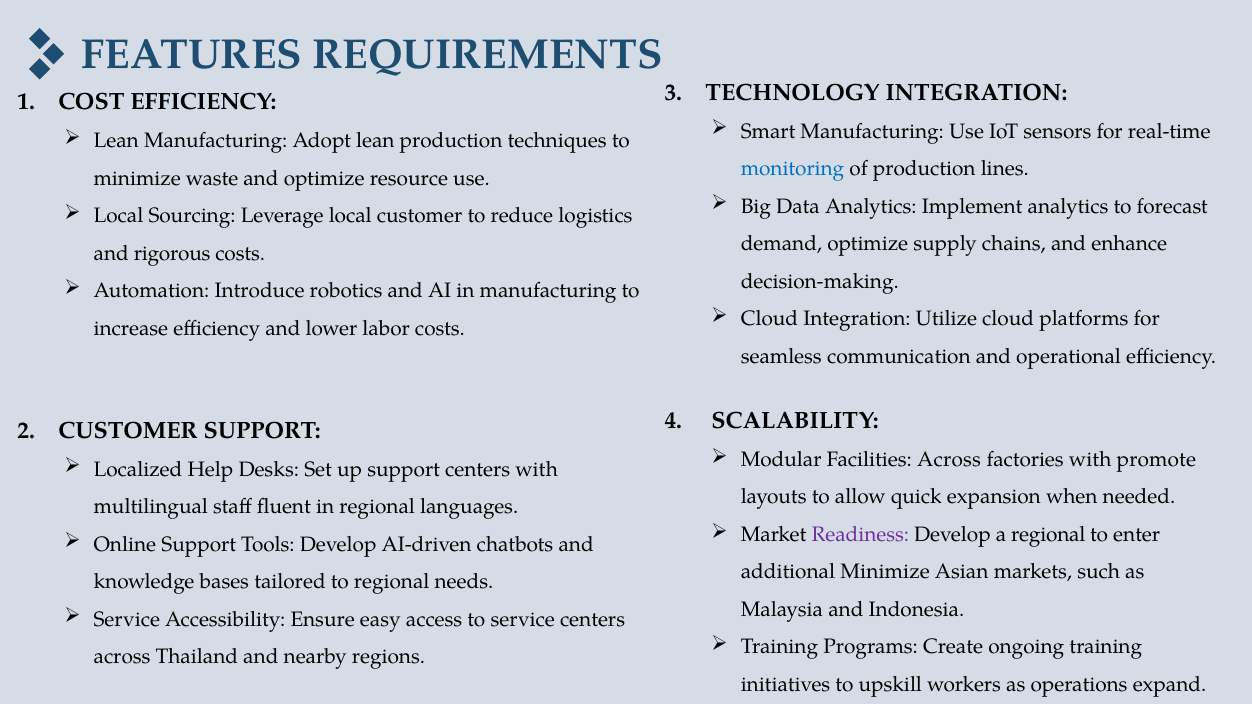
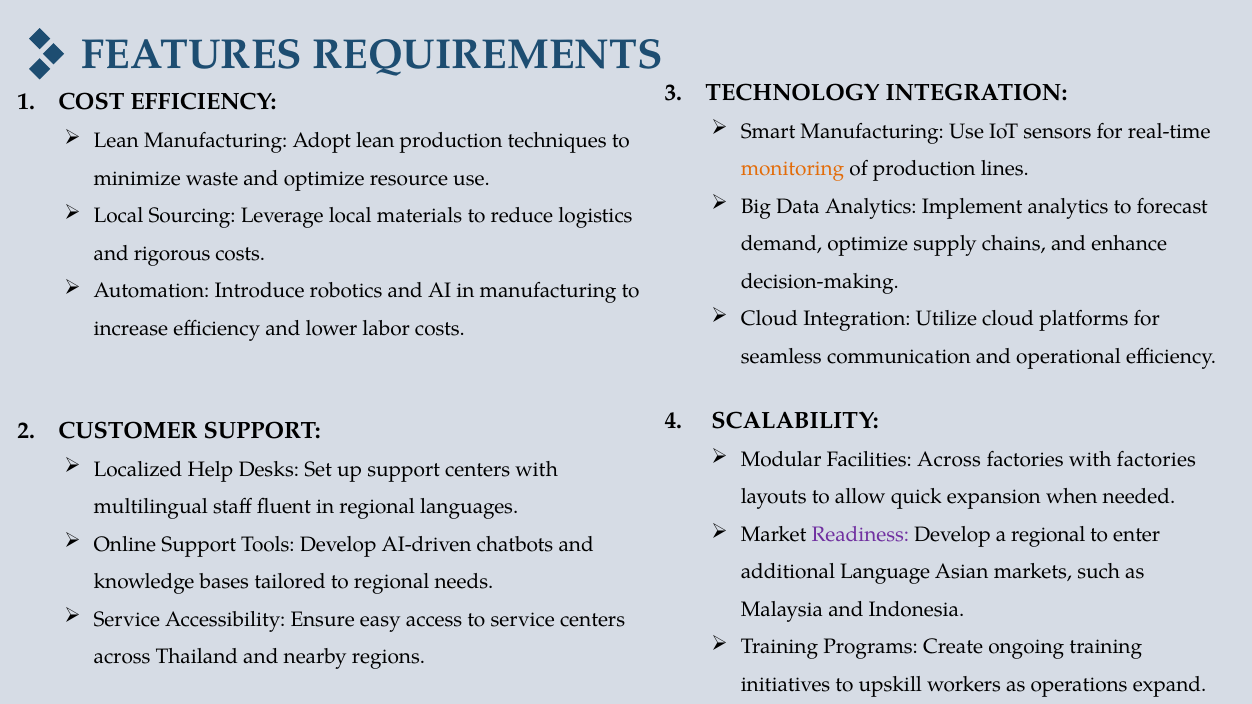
monitoring colour: blue -> orange (793, 169)
local customer: customer -> materials (420, 216)
with promote: promote -> factories (1156, 460)
additional Minimize: Minimize -> Language (885, 572)
